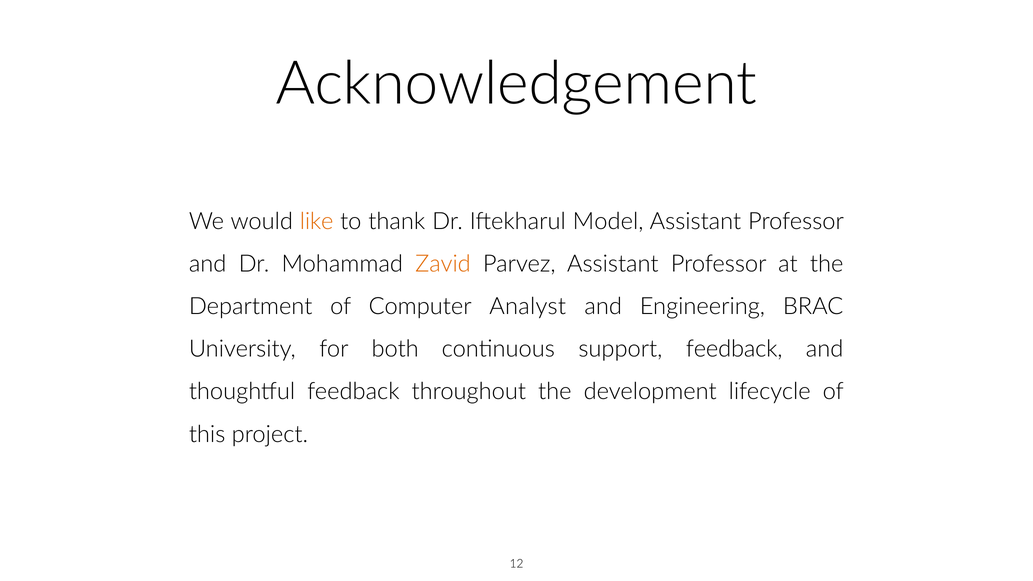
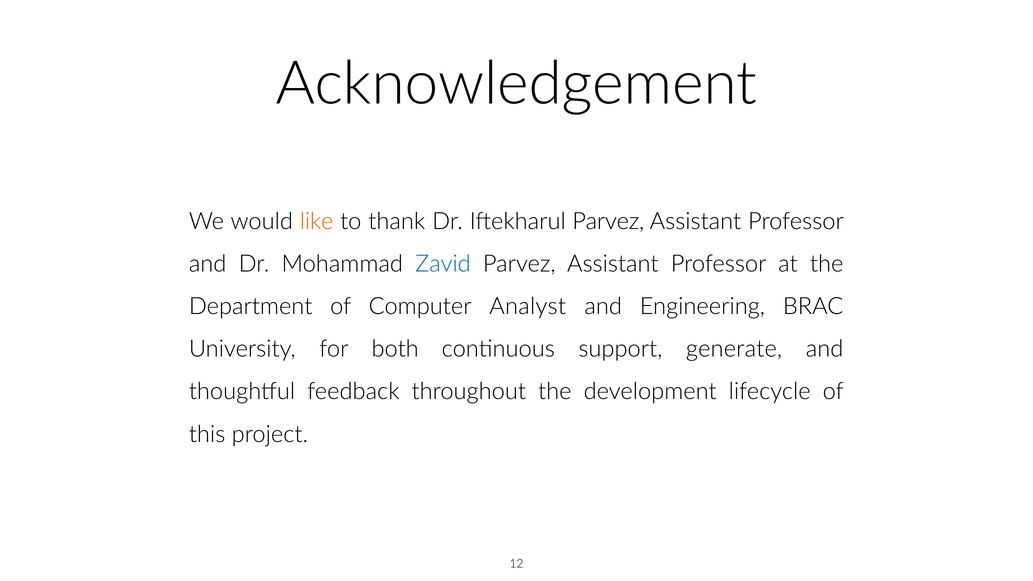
Iftekharul Model: Model -> Parvez (608, 221)
Zavid colour: orange -> blue (443, 264)
support feedback: feedback -> generate (734, 349)
